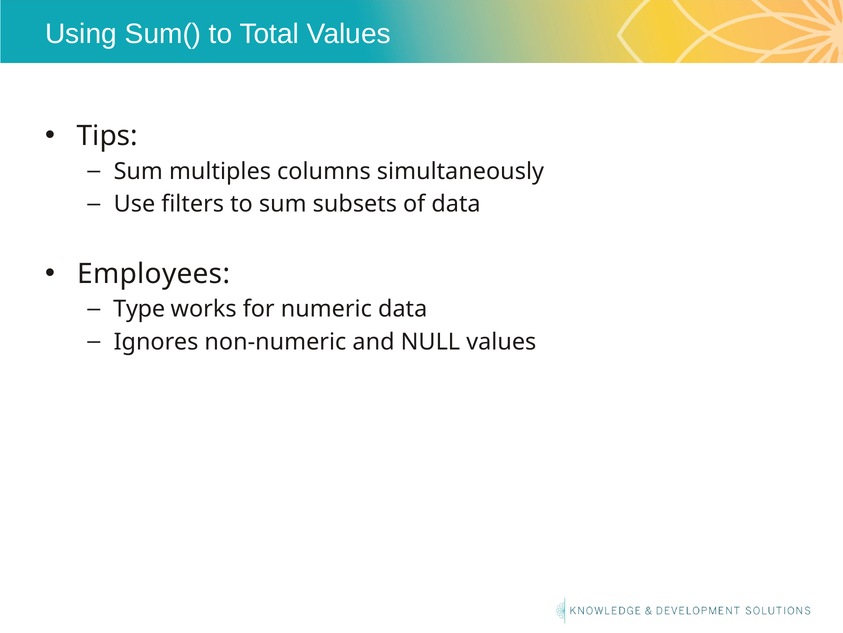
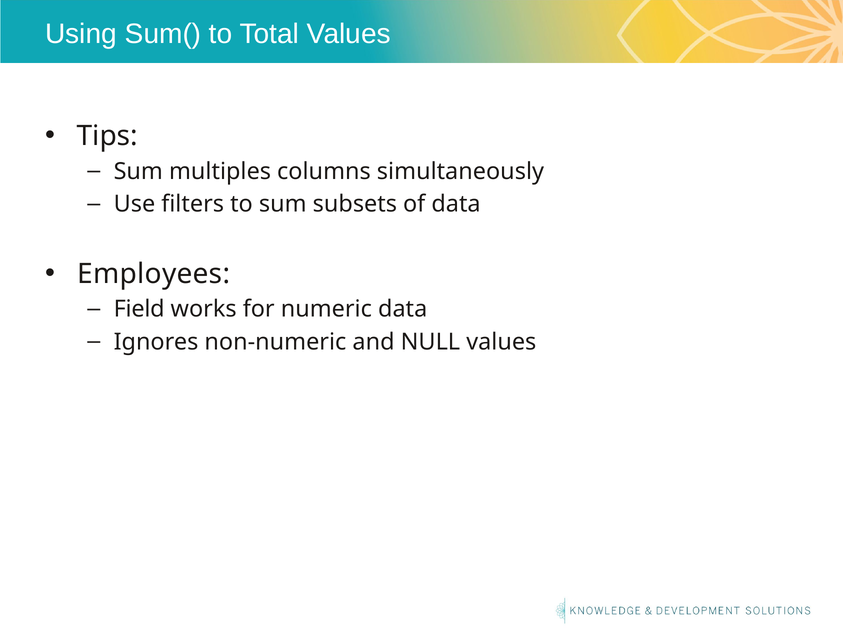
Type: Type -> Field (139, 309)
